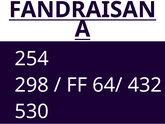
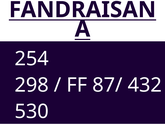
64/: 64/ -> 87/ (107, 85)
